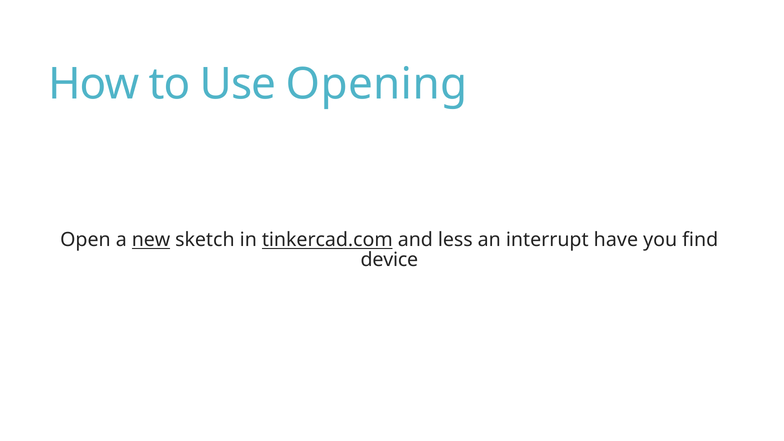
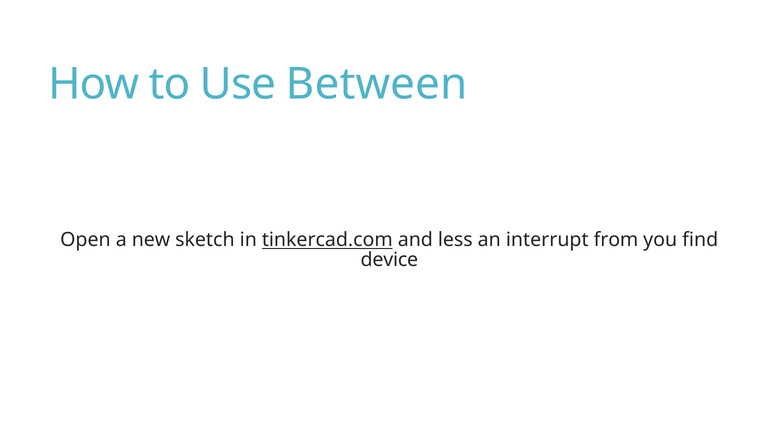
Opening: Opening -> Between (377, 84)
new underline: present -> none (151, 240)
have: have -> from (616, 240)
